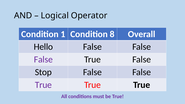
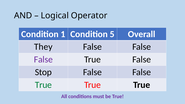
8: 8 -> 5 (112, 34)
Hello: Hello -> They (43, 47)
True colour: purple -> green (43, 85)
